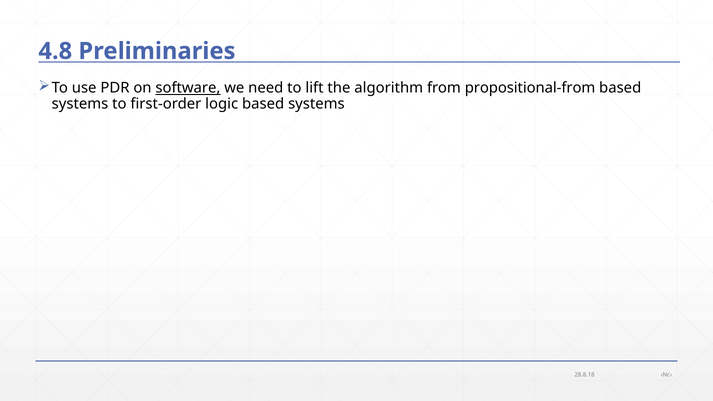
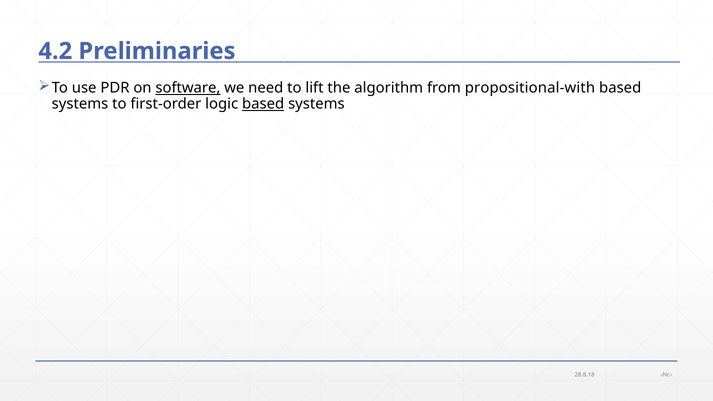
4.8: 4.8 -> 4.2 (55, 51)
propositional-from: propositional-from -> propositional-with (530, 88)
based underline: none -> present (263, 104)
